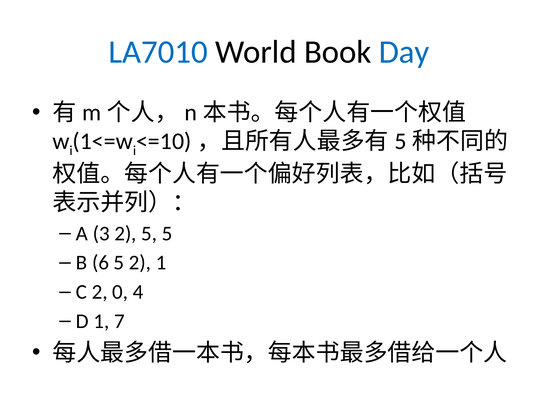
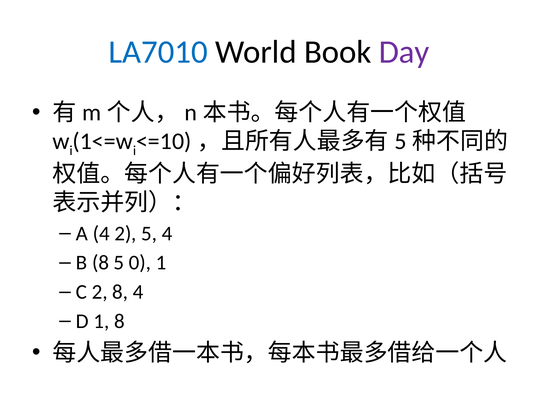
Day colour: blue -> purple (404, 52)
A 3: 3 -> 4 (101, 234)
5 5: 5 -> 4 (167, 234)
B 6: 6 -> 8 (101, 263)
5 2: 2 -> 0 (140, 263)
2 0: 0 -> 8 (120, 292)
1 7: 7 -> 8 (119, 322)
